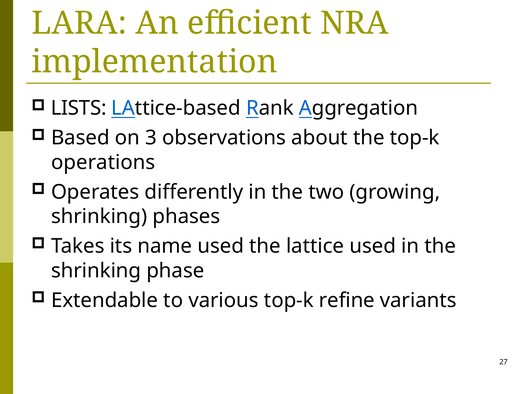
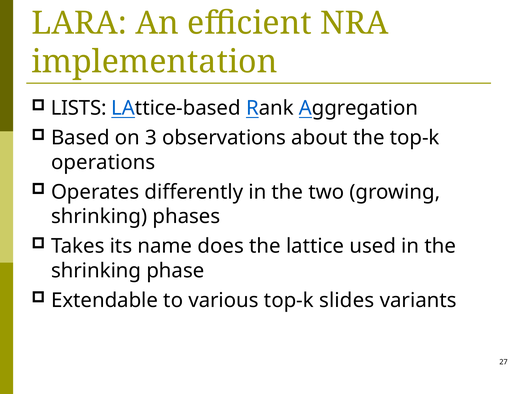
name used: used -> does (221, 246)
refine: refine -> slides (347, 301)
